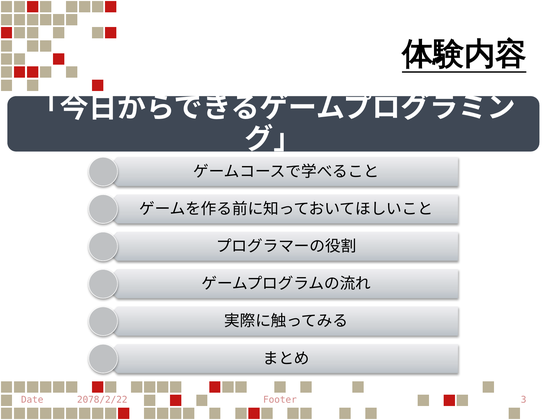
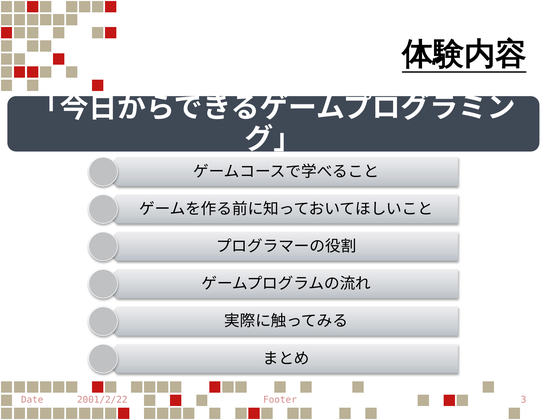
2078/2/22: 2078/2/22 -> 2001/2/22 (102, 400)
